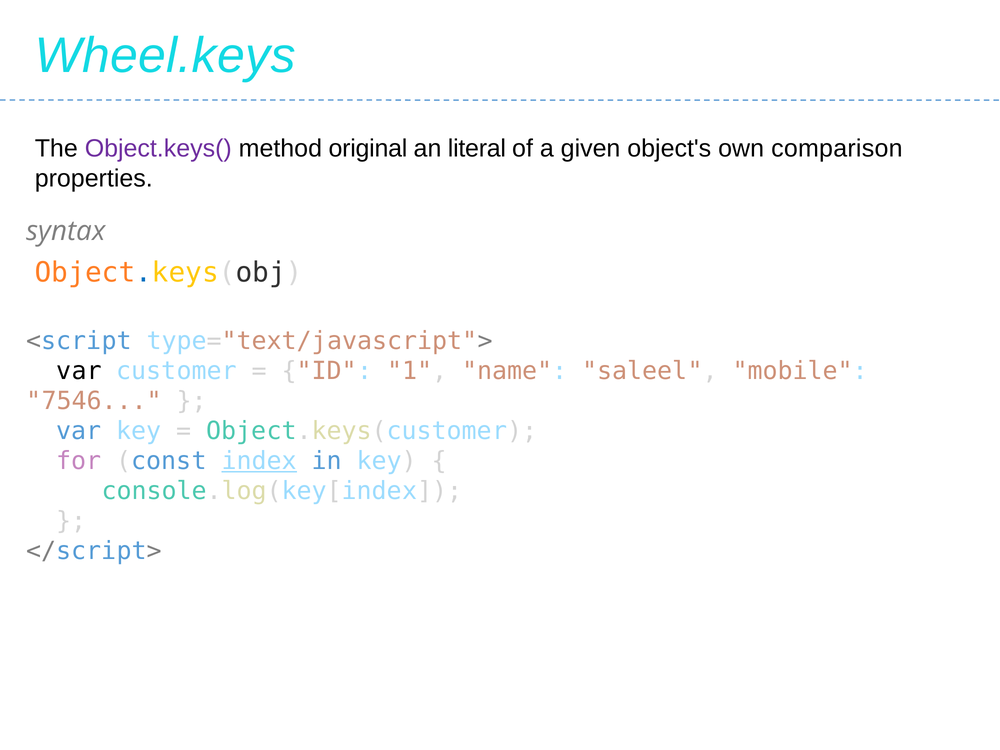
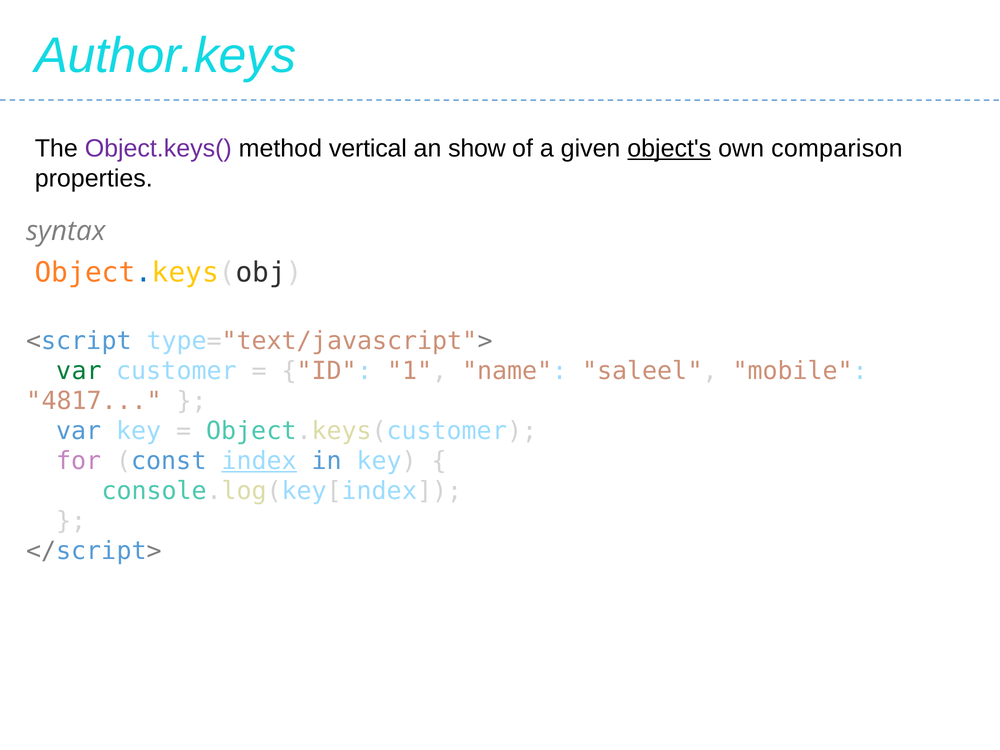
Wheel.keys: Wheel.keys -> Author.keys (165, 56)
original: original -> vertical (368, 149)
literal: literal -> show (477, 149)
object's underline: none -> present (669, 149)
var colour: black -> green (79, 371)
7546: 7546 -> 4817 (94, 401)
